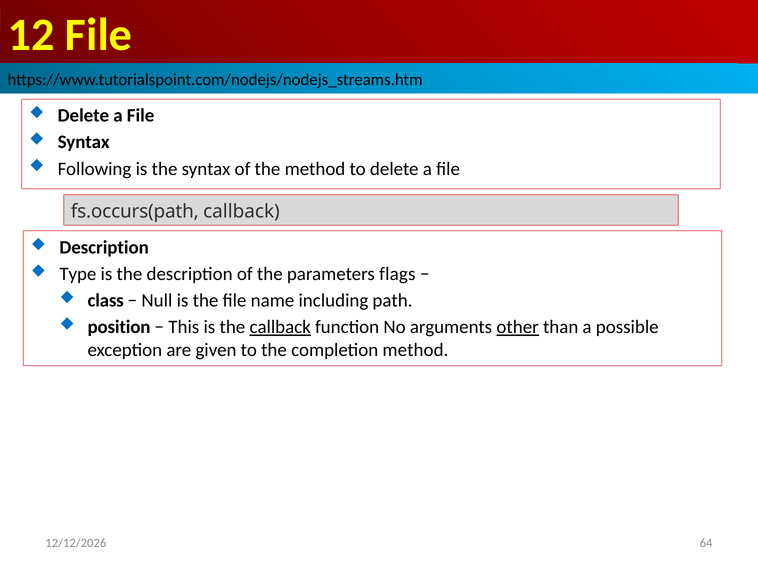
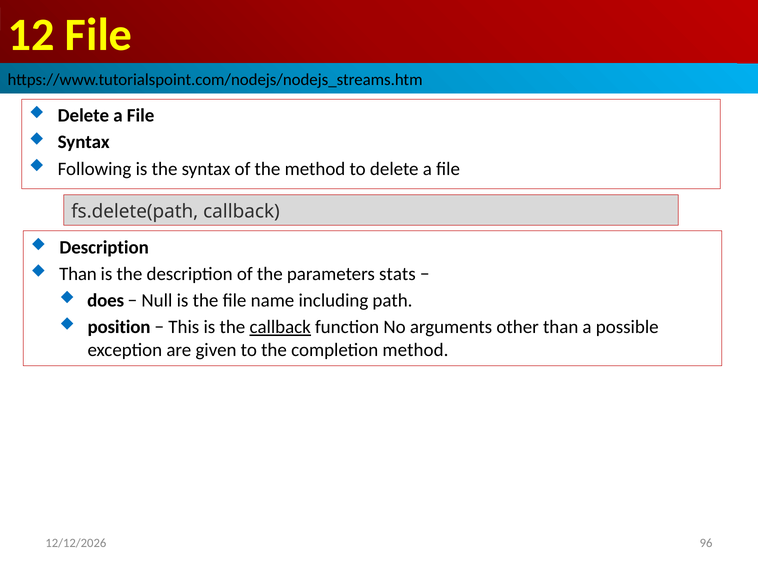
fs.occurs(path: fs.occurs(path -> fs.delete(path (135, 211)
Type: Type -> Than (78, 274)
flags: flags -> stats (397, 274)
class: class -> does (106, 300)
other underline: present -> none (518, 327)
64: 64 -> 96 (706, 543)
